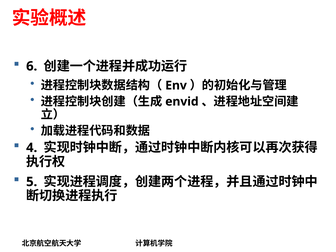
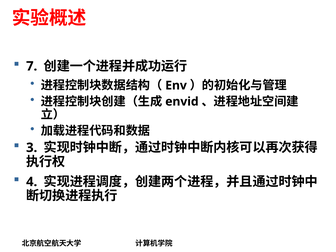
6: 6 -> 7 (32, 66)
4: 4 -> 3 (32, 148)
5: 5 -> 4 (32, 182)
